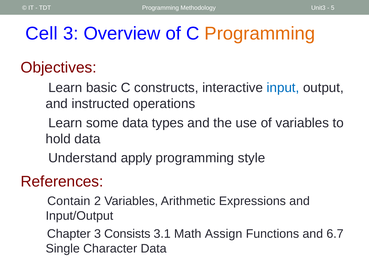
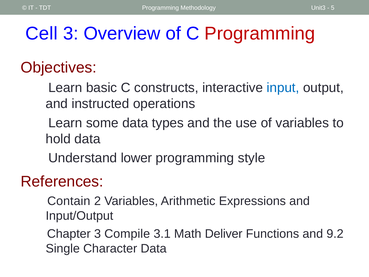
Programming colour: orange -> red (260, 34)
apply: apply -> lower (136, 158)
Consists: Consists -> Compile (127, 234)
Assign: Assign -> Deliver (224, 234)
6.7: 6.7 -> 9.2 (335, 234)
